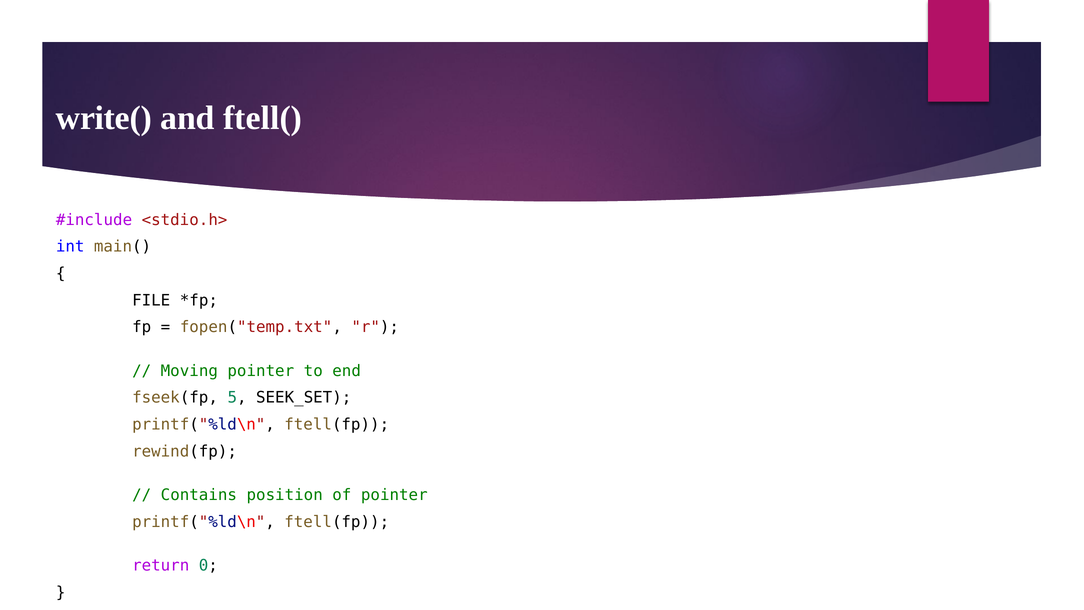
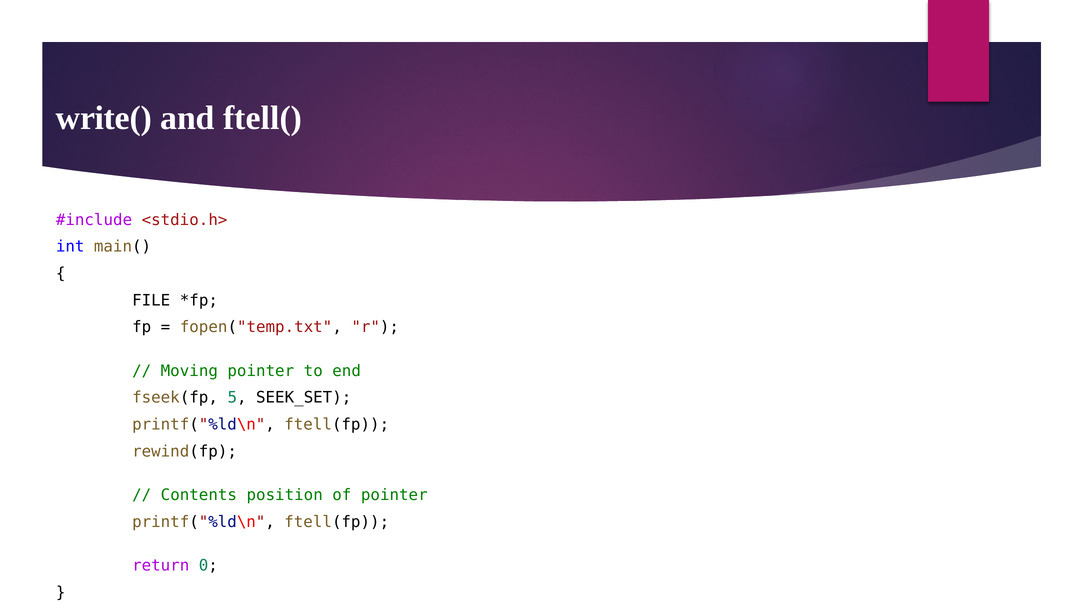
Contains: Contains -> Contents (199, 495)
